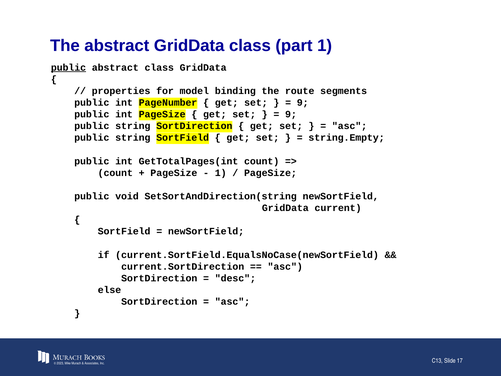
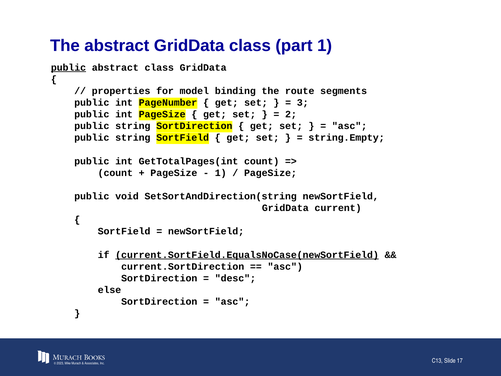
9: 9 -> 3 (303, 103)
9: 9 -> 2 (291, 114)
current.SortField.EqualsNoCase(newSortField underline: none -> present (247, 255)
